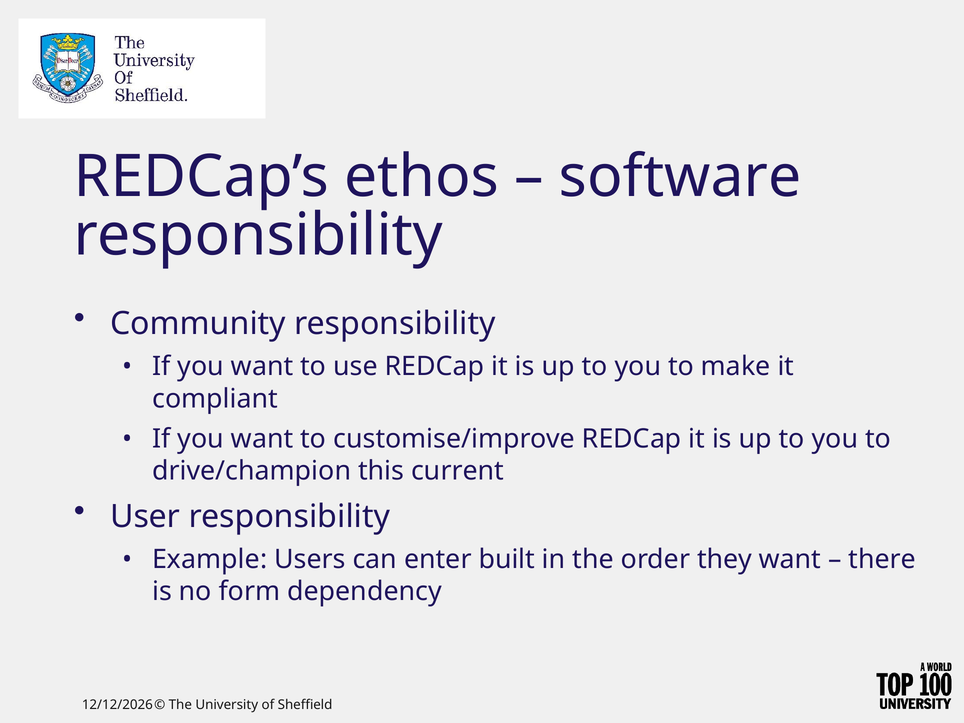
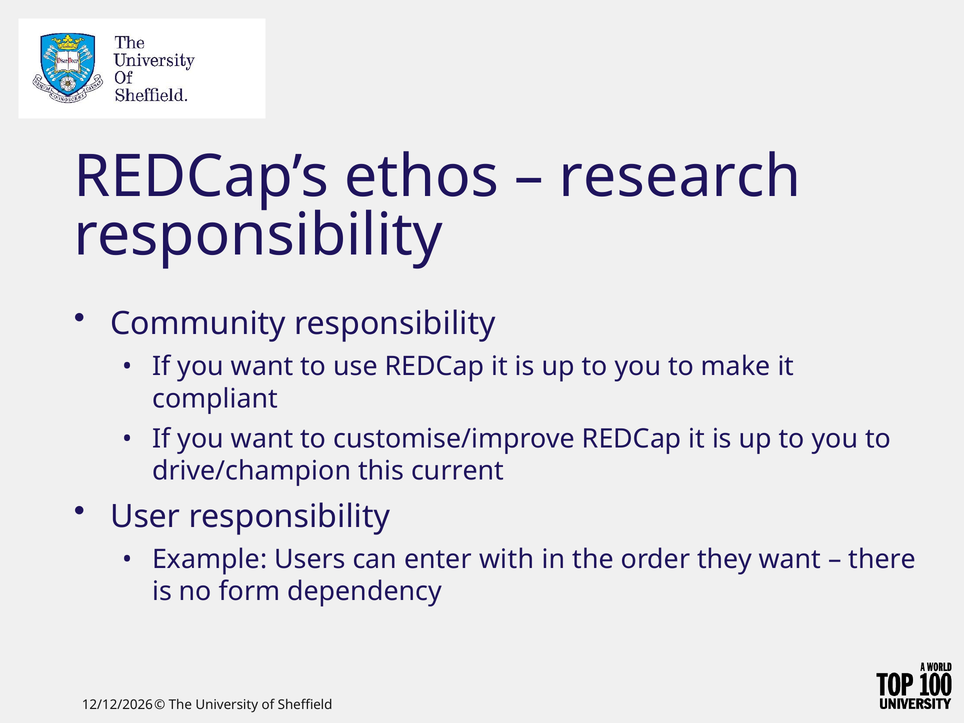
software: software -> research (680, 177)
built: built -> with (507, 559)
